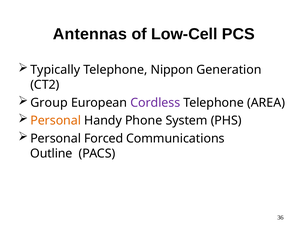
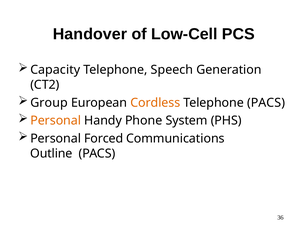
Antennas: Antennas -> Handover (90, 34)
Typically: Typically -> Capacity (55, 70)
Nippon: Nippon -> Speech (172, 70)
Cordless colour: purple -> orange (155, 103)
Telephone AREA: AREA -> PACS (266, 103)
